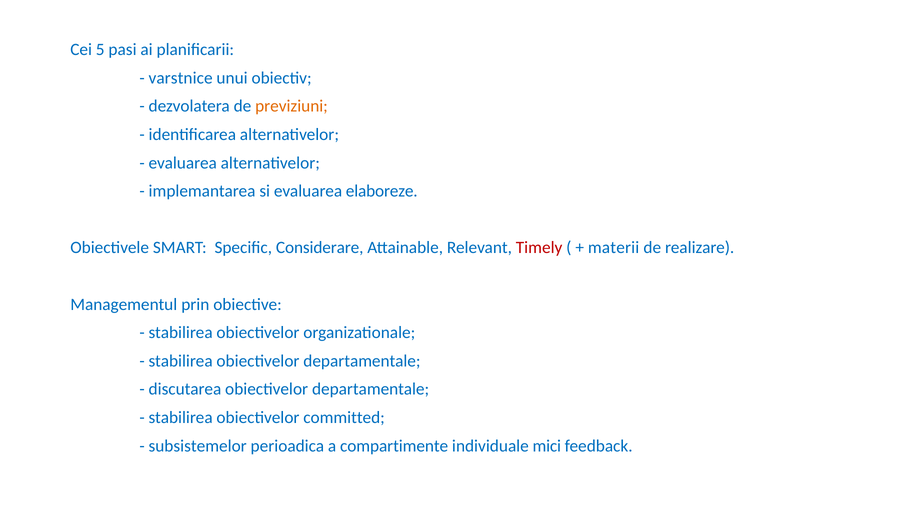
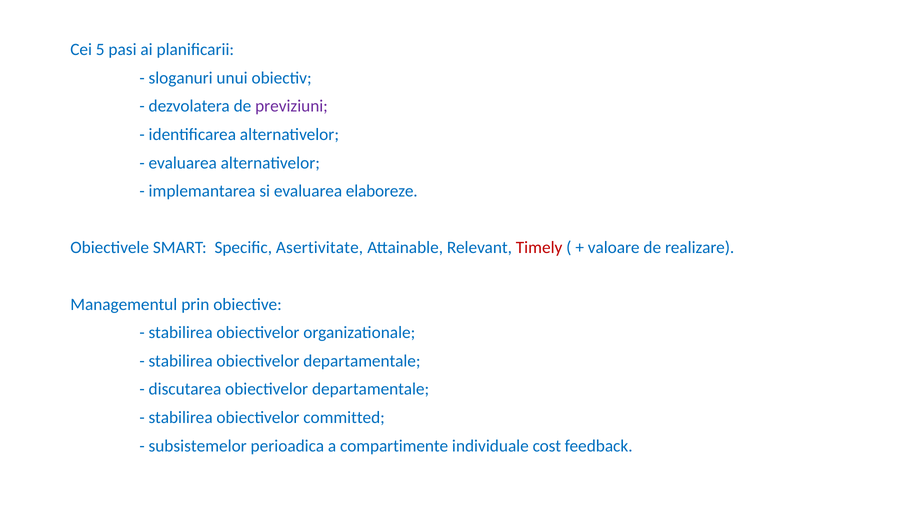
varstnice: varstnice -> sloganuri (181, 78)
previziuni colour: orange -> purple (292, 106)
Considerare: Considerare -> Asertivitate (320, 248)
materii: materii -> valoare (614, 248)
mici: mici -> cost (547, 446)
